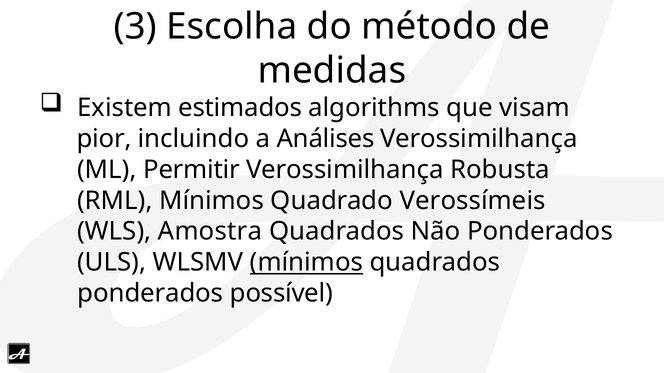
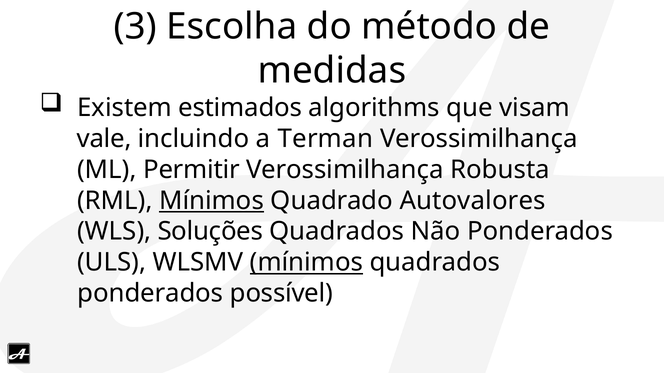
pior: pior -> vale (104, 139)
Análises: Análises -> Terman (325, 139)
Mínimos underline: none -> present (212, 201)
Verossímeis: Verossímeis -> Autovalores (473, 201)
Amostra: Amostra -> Soluções (210, 232)
